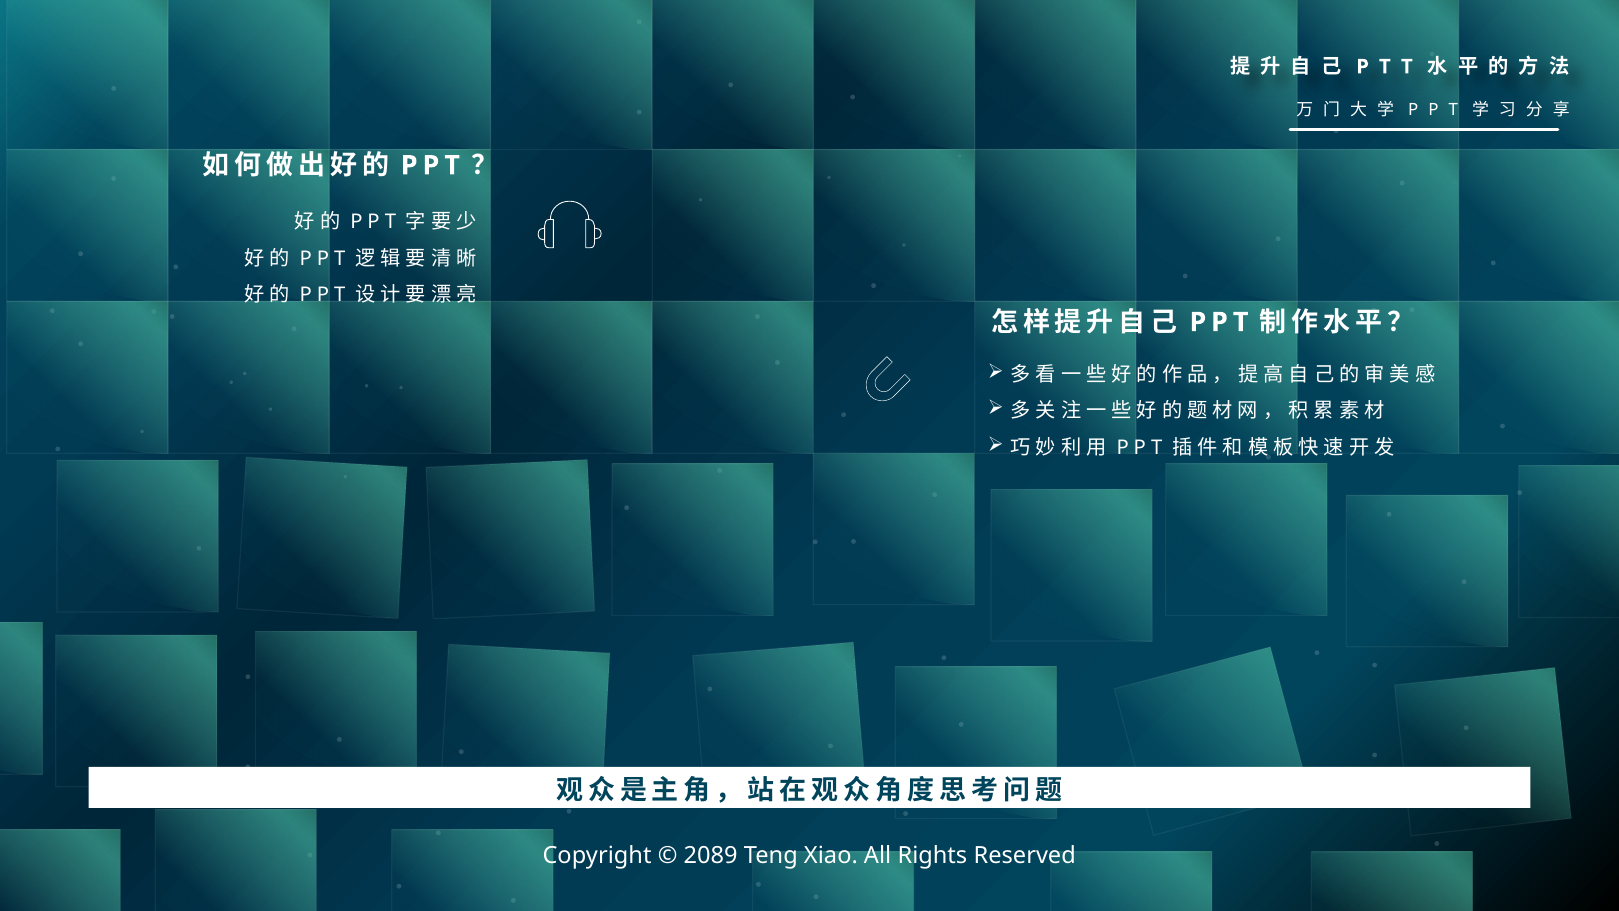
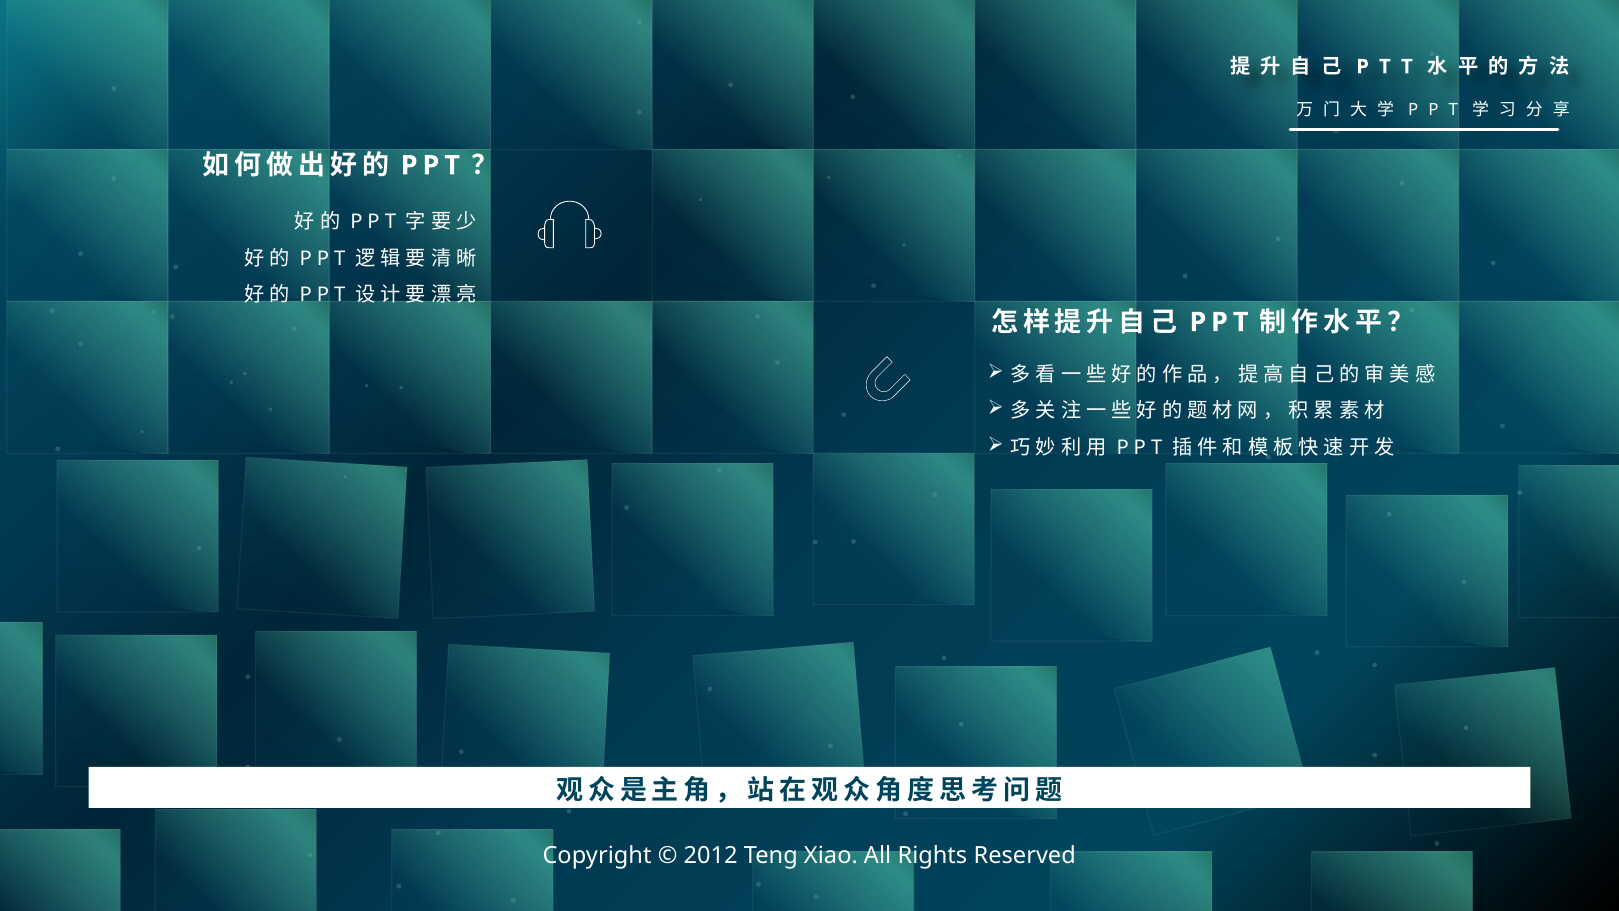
2089: 2089 -> 2012 (711, 855)
